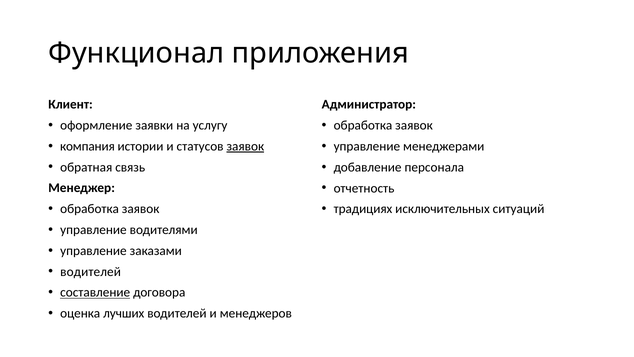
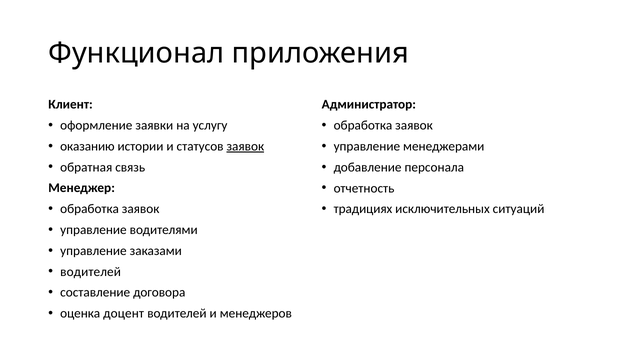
компания: компания -> оказанию (87, 146)
составление underline: present -> none (95, 292)
лучших: лучших -> доцент (124, 313)
